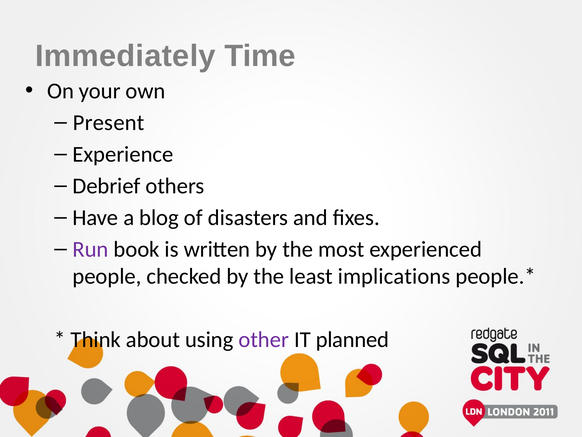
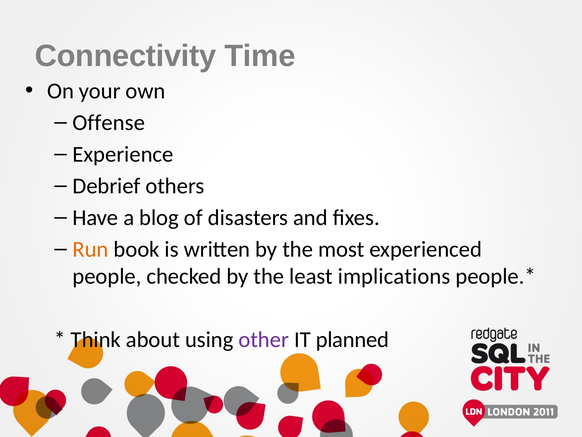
Immediately: Immediately -> Connectivity (126, 56)
Present: Present -> Offense (109, 122)
Run colour: purple -> orange (91, 249)
